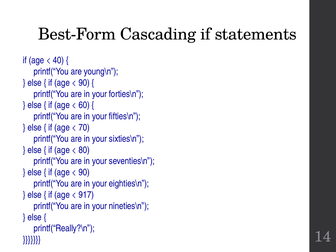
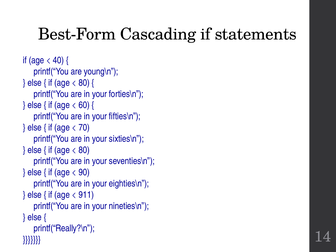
90: 90 -> 80 (84, 83)
917: 917 -> 911 (86, 195)
